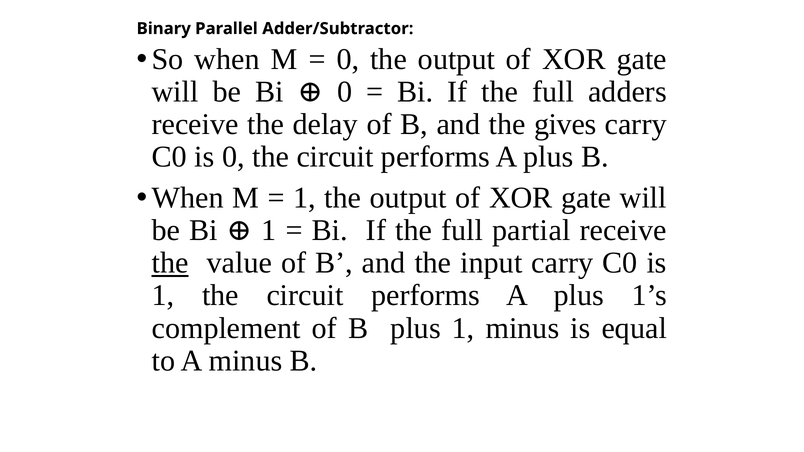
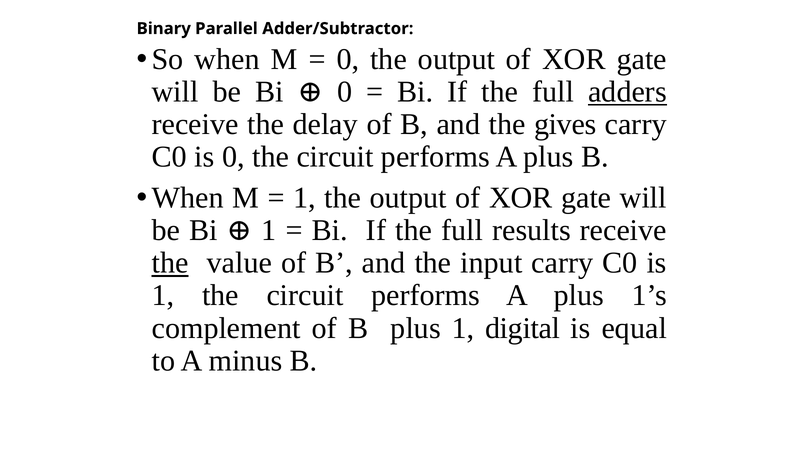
adders underline: none -> present (627, 92)
partial: partial -> results (531, 231)
1 minus: minus -> digital (523, 328)
